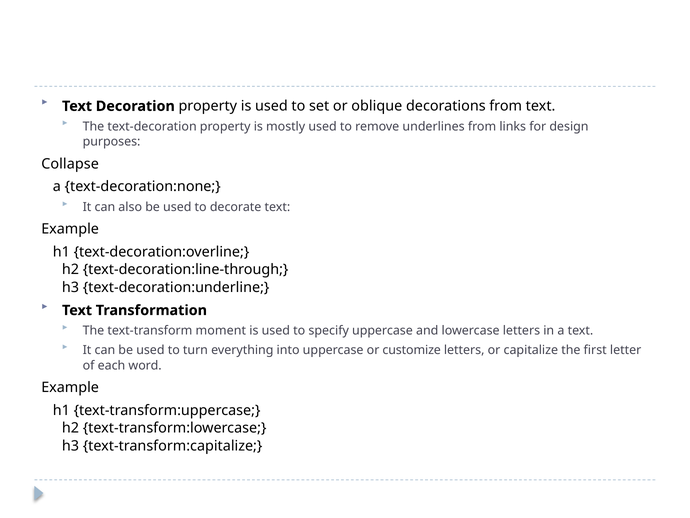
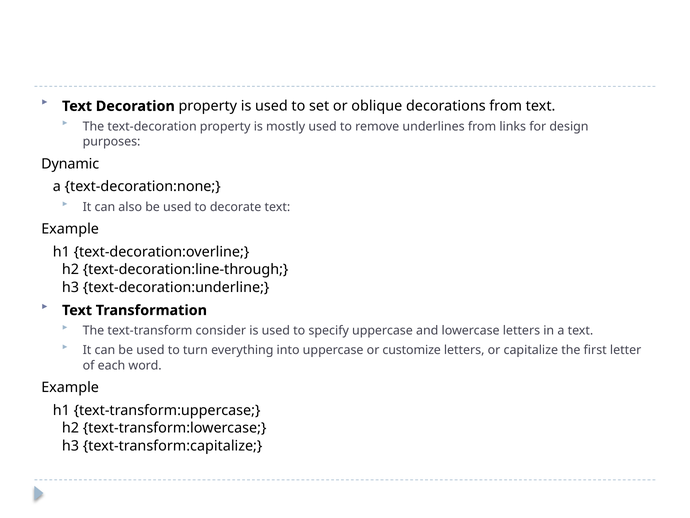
Collapse: Collapse -> Dynamic (70, 164)
moment: moment -> consider (221, 331)
